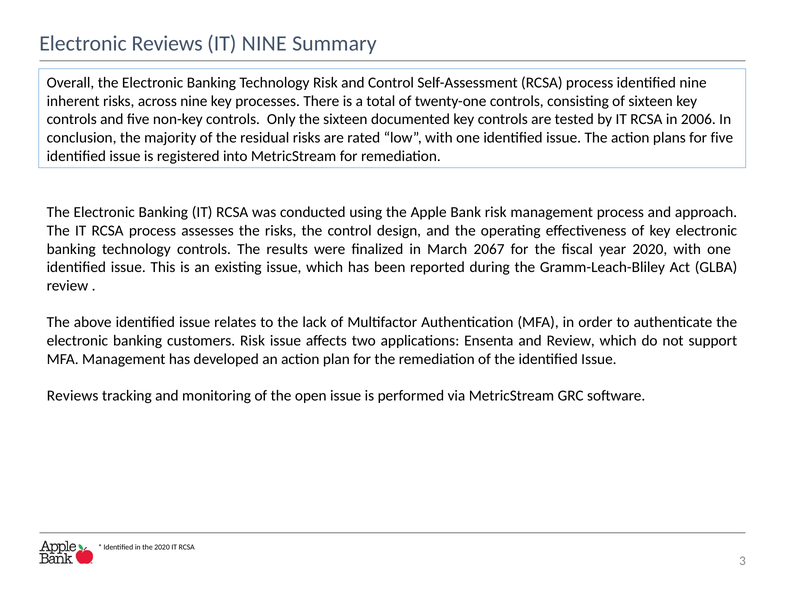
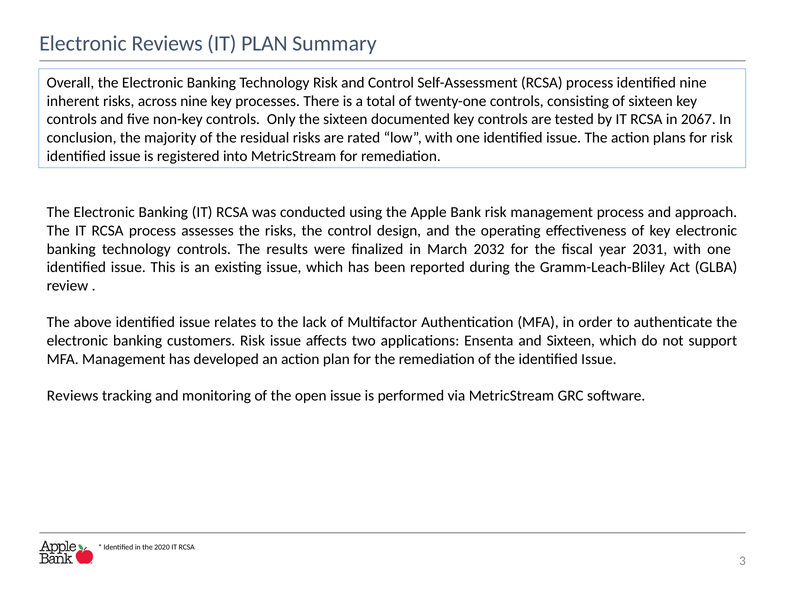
IT NINE: NINE -> PLAN (264, 43)
2006: 2006 -> 2067 (698, 119)
for five: five -> risk (722, 138)
2067: 2067 -> 2032 (489, 249)
year 2020: 2020 -> 2031 (650, 249)
and Review: Review -> Sixteen (571, 341)
